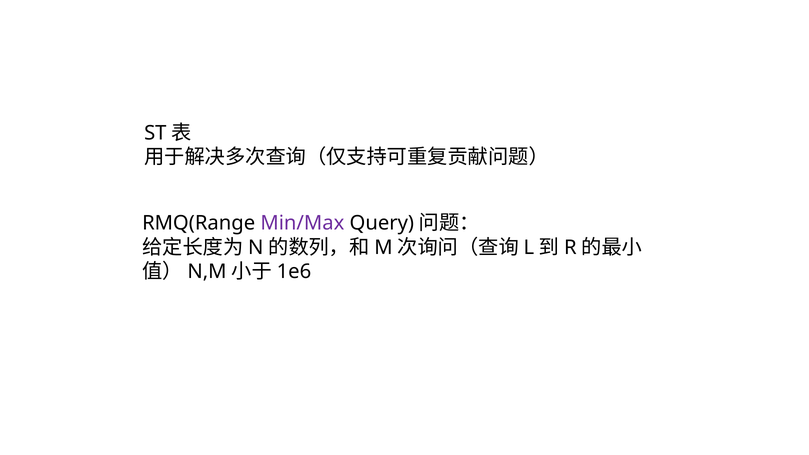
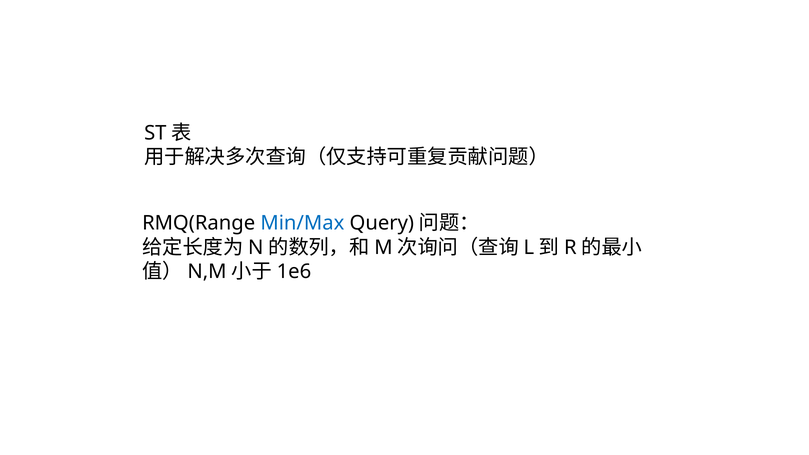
Min/Max colour: purple -> blue (302, 223)
